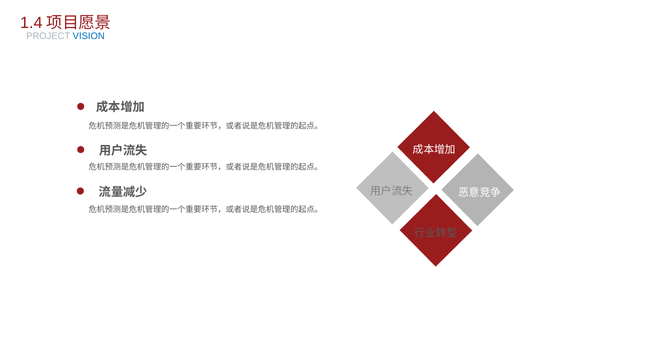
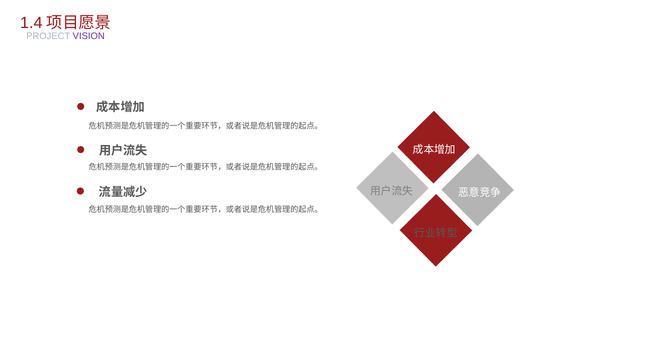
VISION colour: blue -> purple (89, 36)
